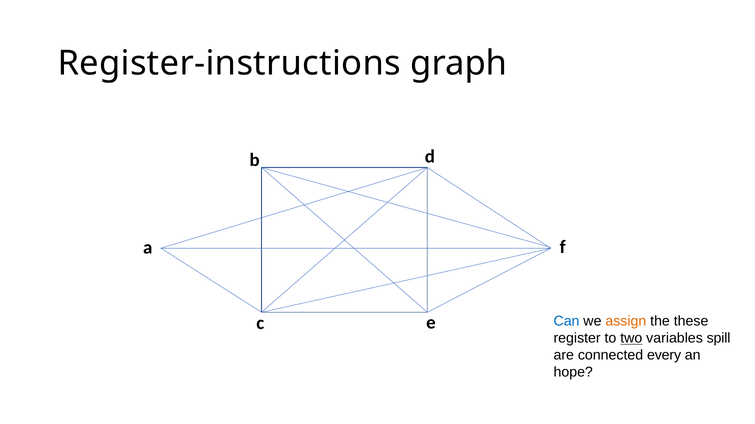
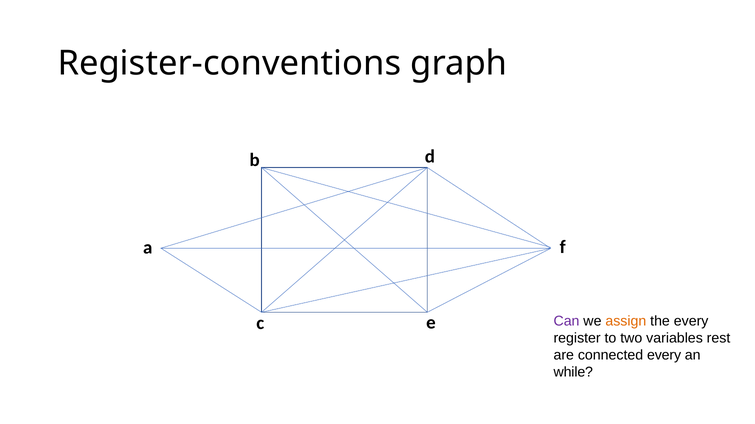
Register-instructions: Register-instructions -> Register-conventions (229, 63)
Can colour: blue -> purple (567, 322)
the these: these -> every (691, 322)
two underline: present -> none (631, 339)
spill: spill -> rest (719, 339)
hope: hope -> while (573, 373)
